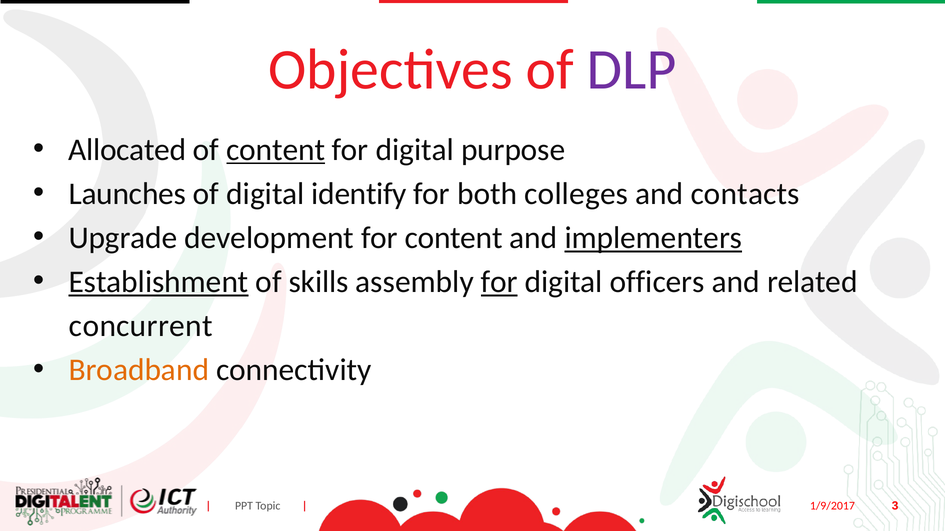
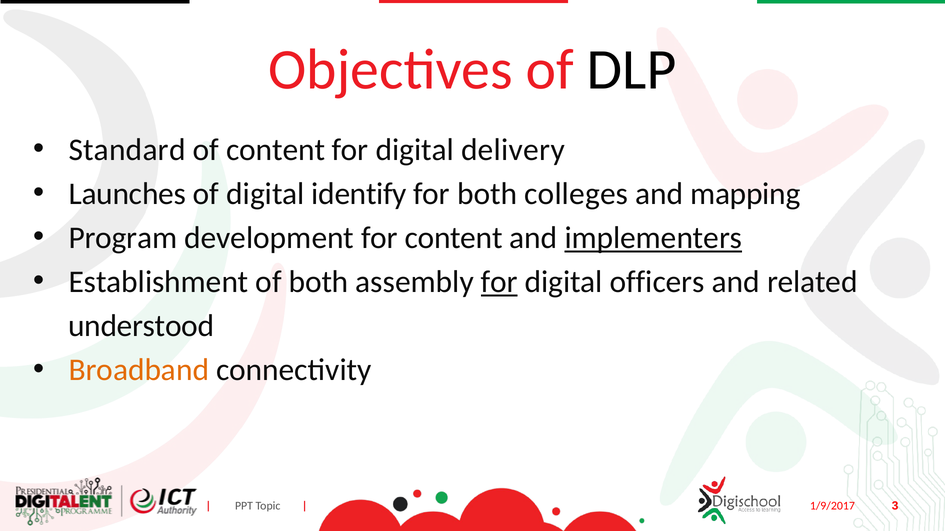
DLP colour: purple -> black (632, 70)
Allocated: Allocated -> Standard (127, 150)
content underline: present -> none (276, 150)
purpose: purpose -> delivery (513, 150)
contacts: contacts -> mapping (745, 194)
Upgrade: Upgrade -> Program (123, 238)
Establishment underline: present -> none (159, 282)
of skills: skills -> both (319, 282)
concurrent: concurrent -> understood (141, 326)
